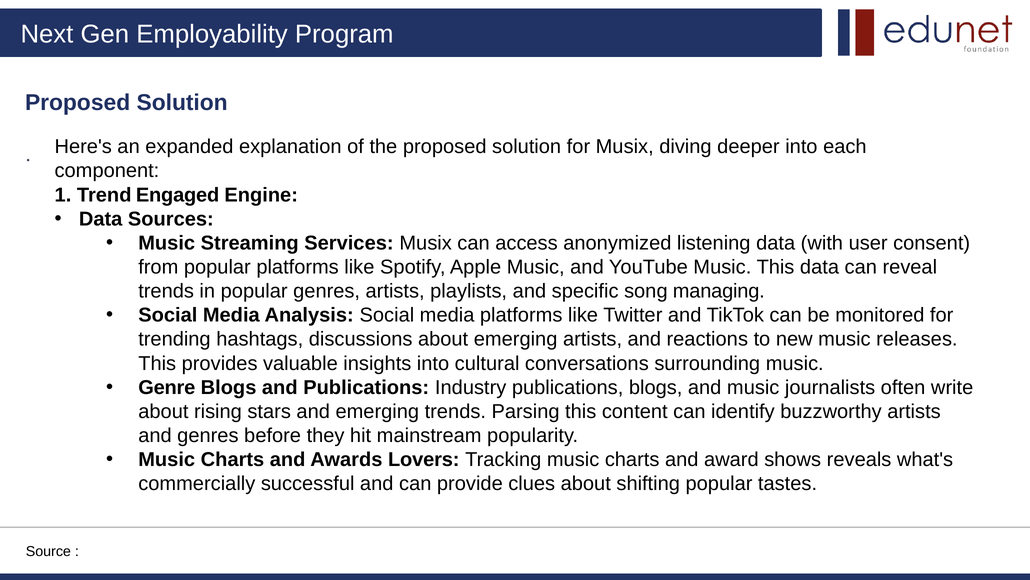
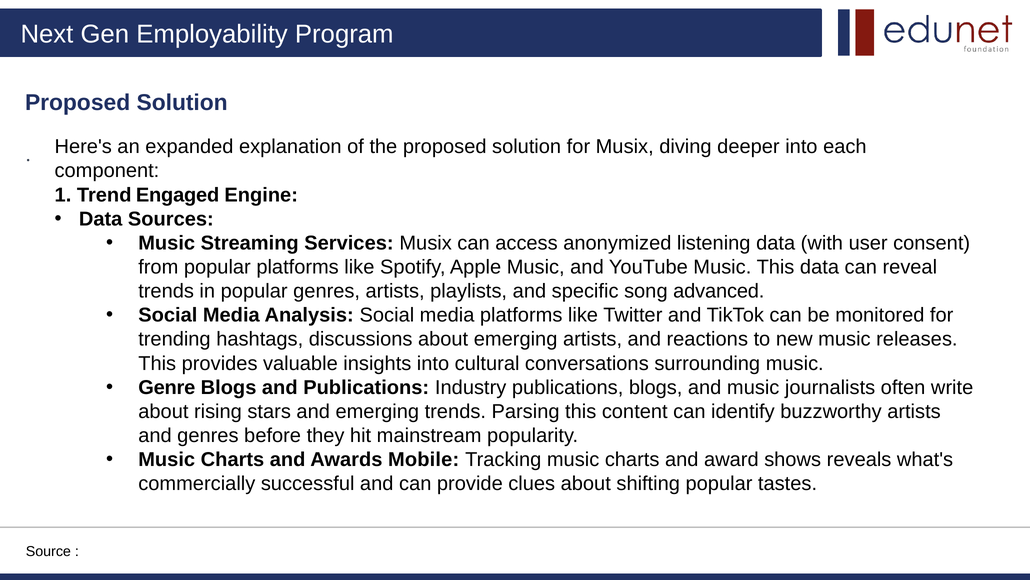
managing: managing -> advanced (719, 291)
Lovers: Lovers -> Mobile (424, 459)
